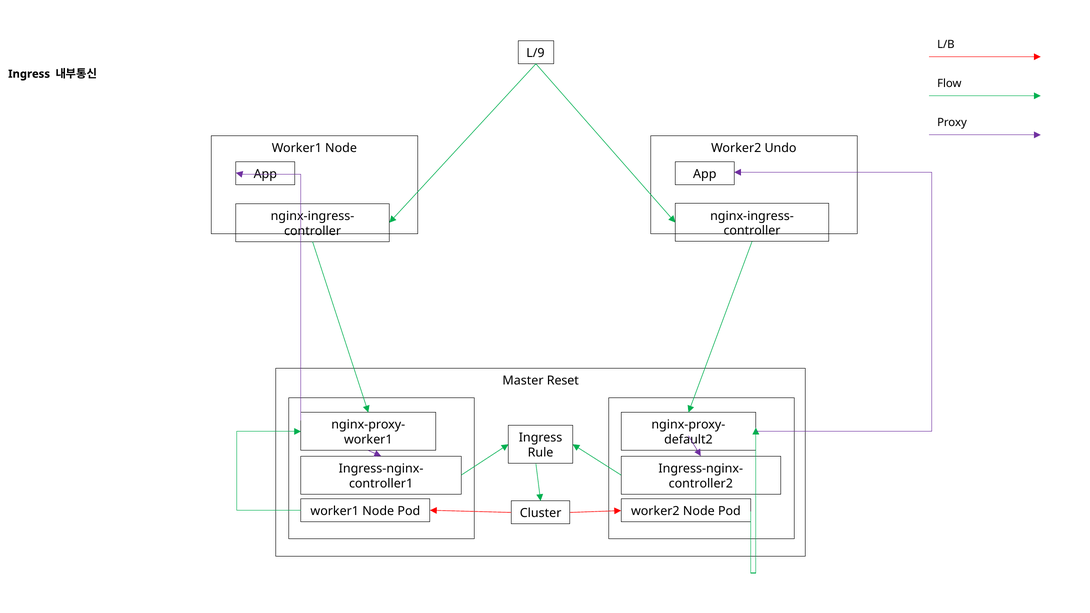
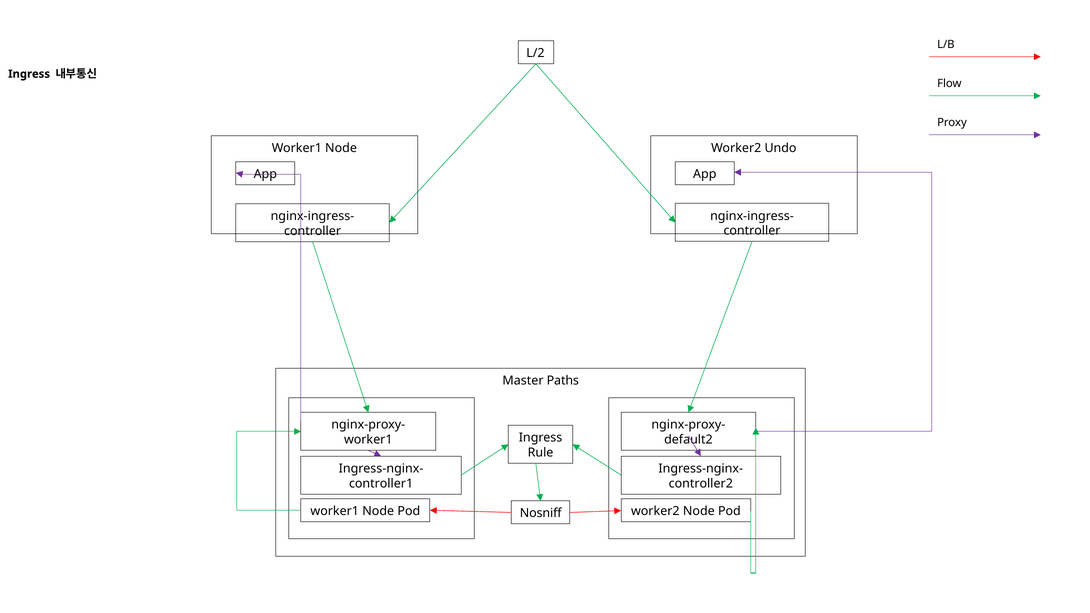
L/9: L/9 -> L/2 (535, 53)
Reset: Reset -> Paths (563, 381)
Cluster: Cluster -> Nosniff (541, 513)
